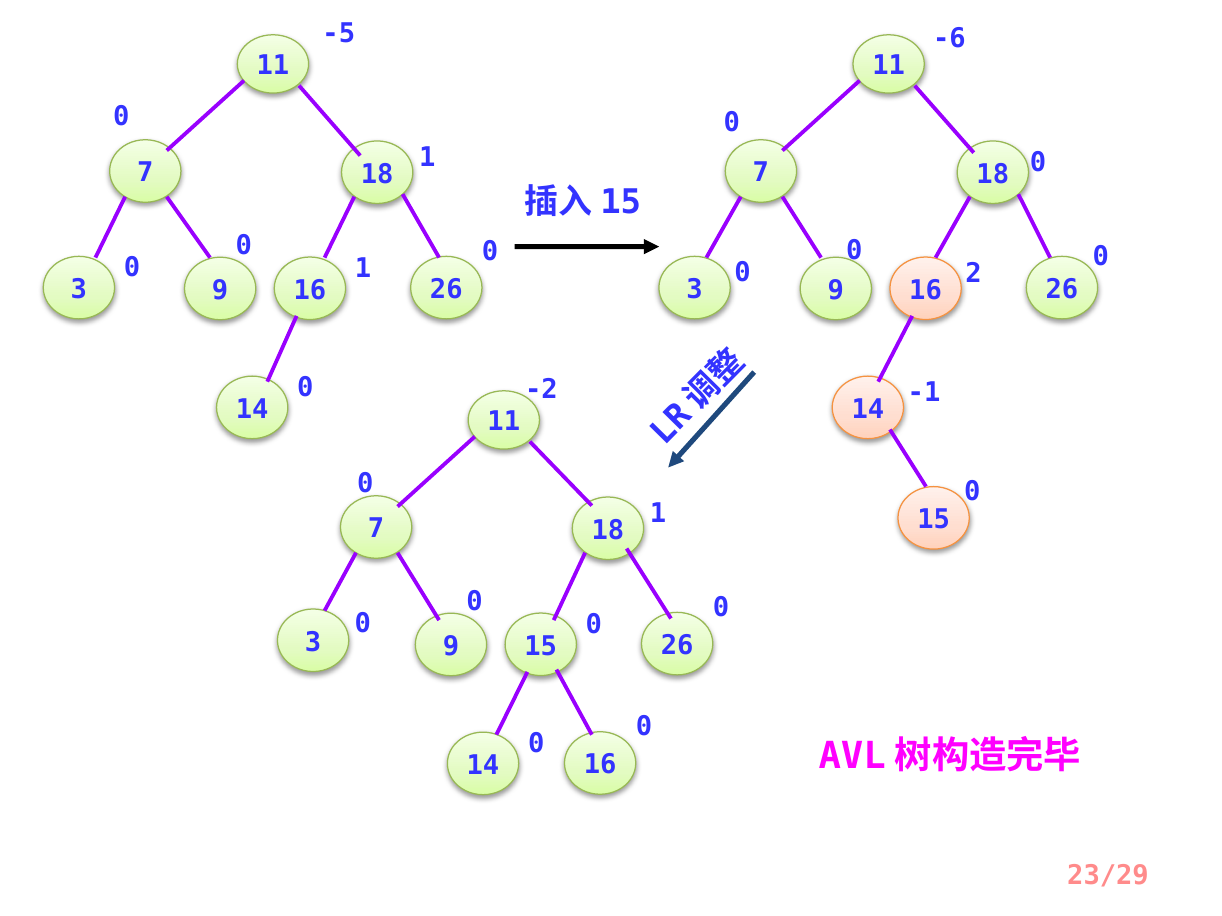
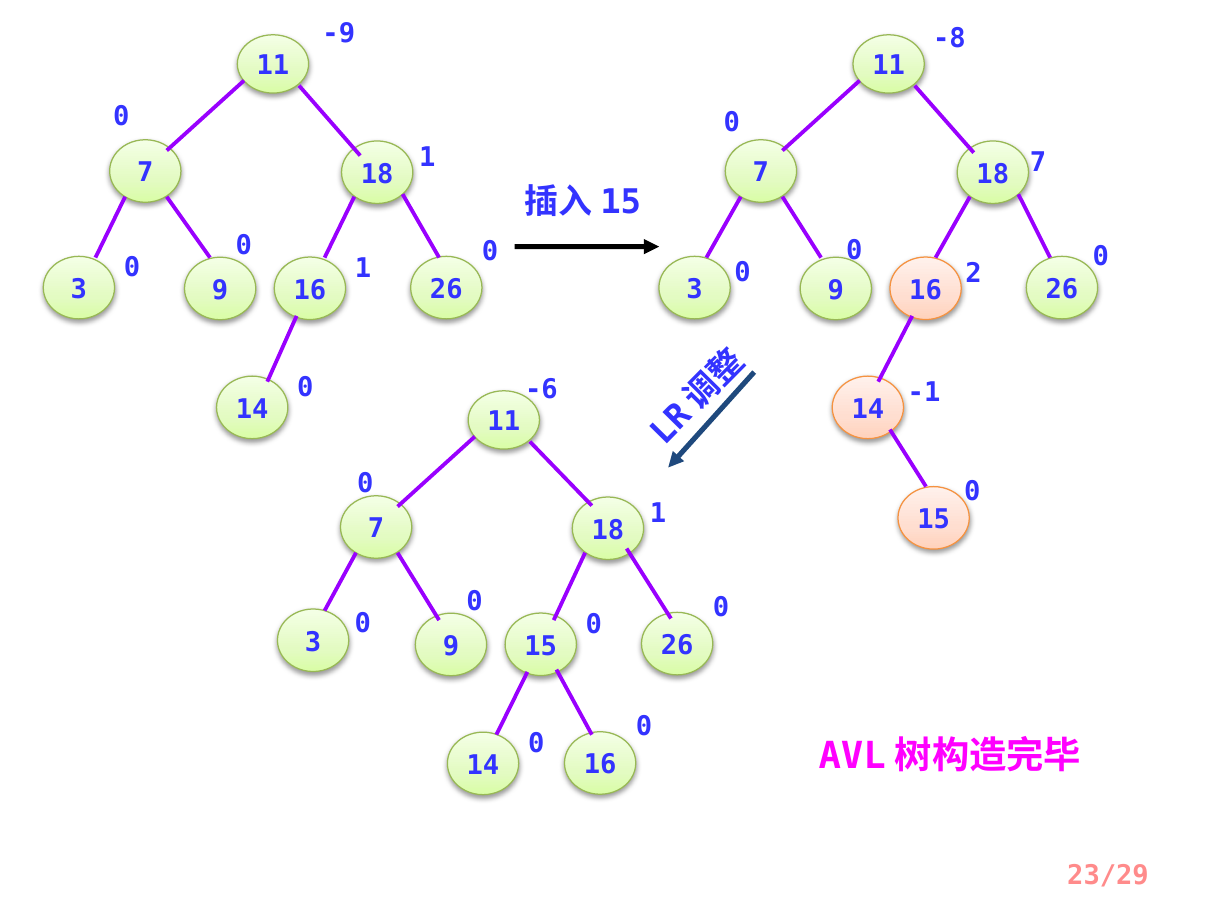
-5: -5 -> -9 (339, 34)
-6: -6 -> -8 (949, 39)
18 0: 0 -> 7 (1038, 163)
-2: -2 -> -6 (541, 390)
